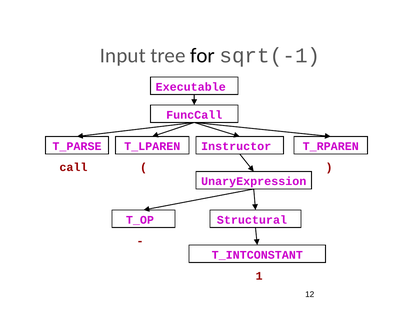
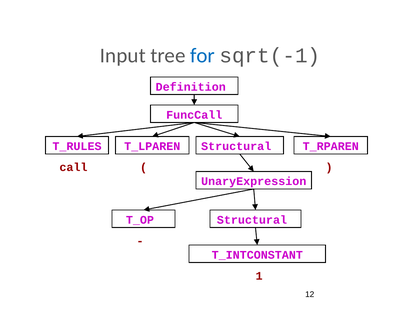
for colour: black -> blue (203, 56)
Executable: Executable -> Definition (191, 87)
T_PARSE: T_PARSE -> T_RULES (77, 146)
T_LPAREN Instructor: Instructor -> Structural (236, 146)
